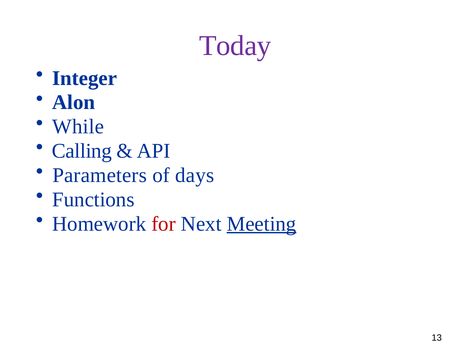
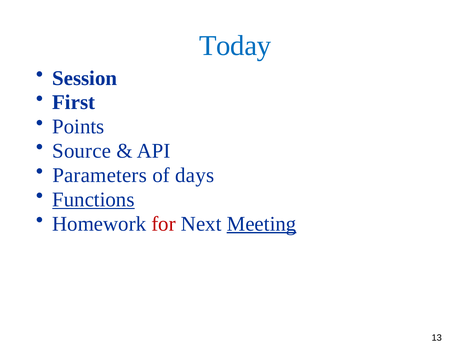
Today colour: purple -> blue (235, 45)
Integer: Integer -> Session (85, 78)
Alon: Alon -> First (74, 102)
While: While -> Points (78, 127)
Calling: Calling -> Source (82, 151)
Functions underline: none -> present (93, 199)
